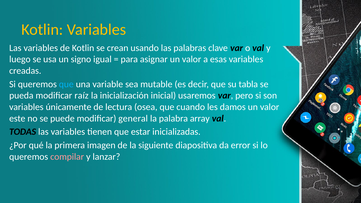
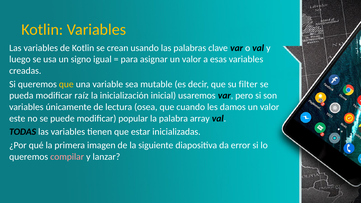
que colour: light blue -> yellow (66, 84)
tabla: tabla -> filter (248, 84)
general: general -> popular (133, 118)
